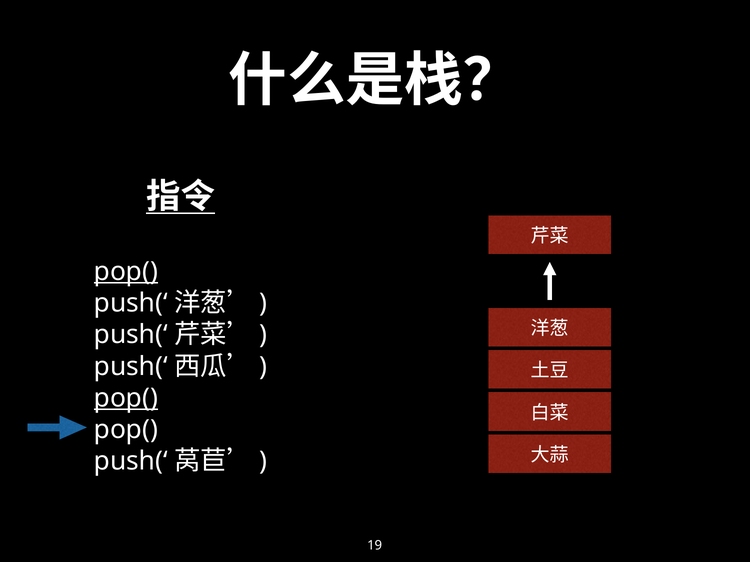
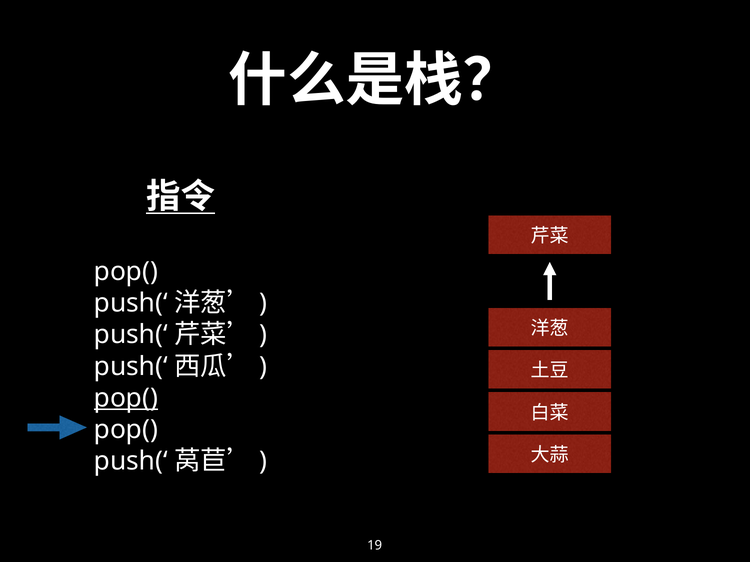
pop( underline: present -> none (126, 272)
